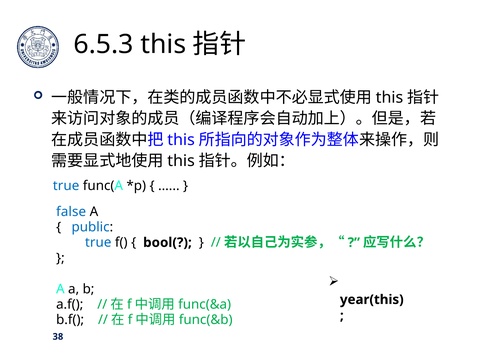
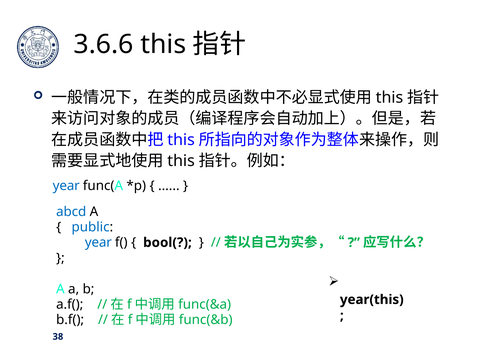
6.5.3: 6.5.3 -> 3.6.6 (103, 44)
true: true -> year (66, 186)
false: false -> abcd (71, 212)
true: true -> year (98, 243)
